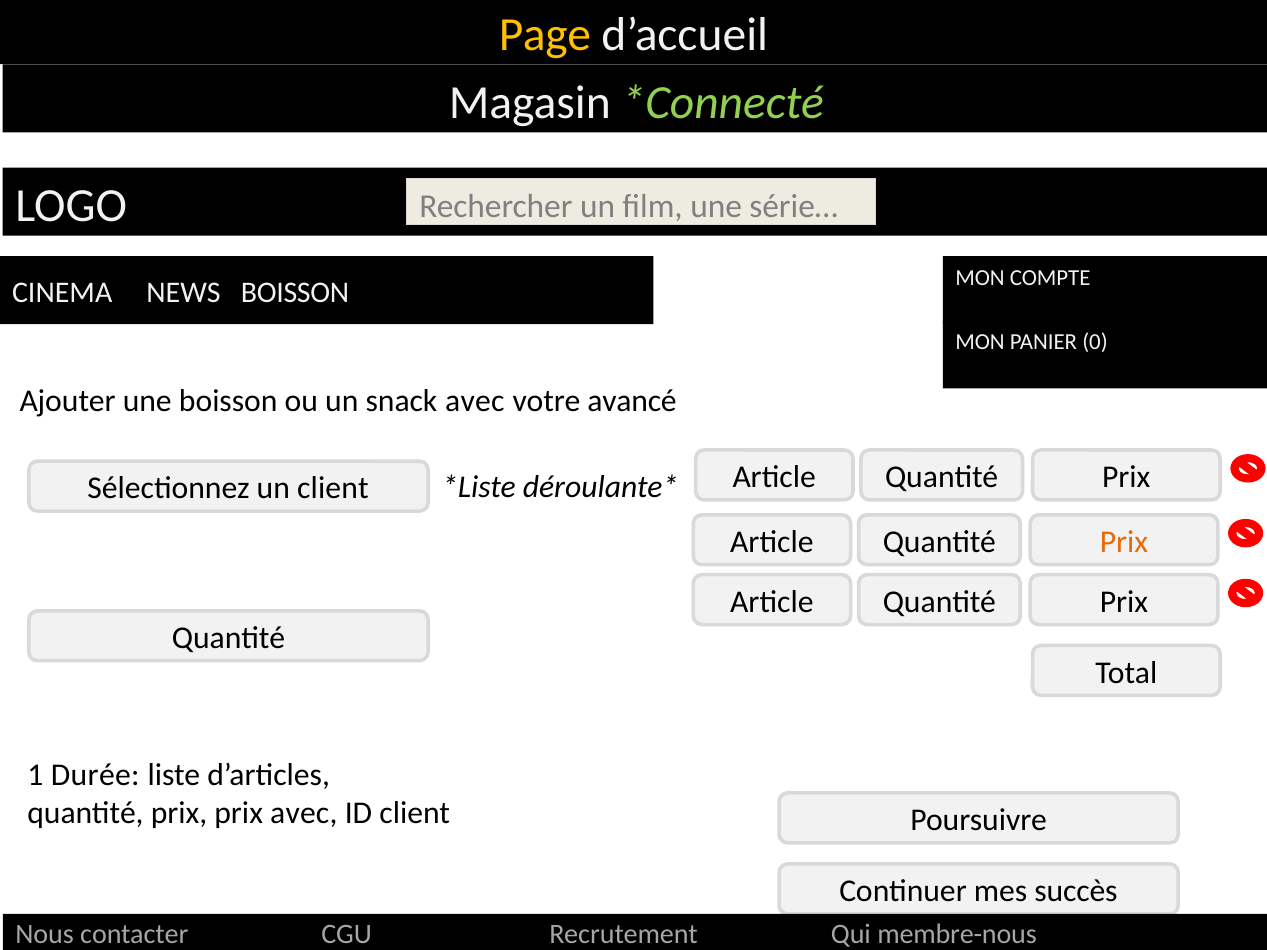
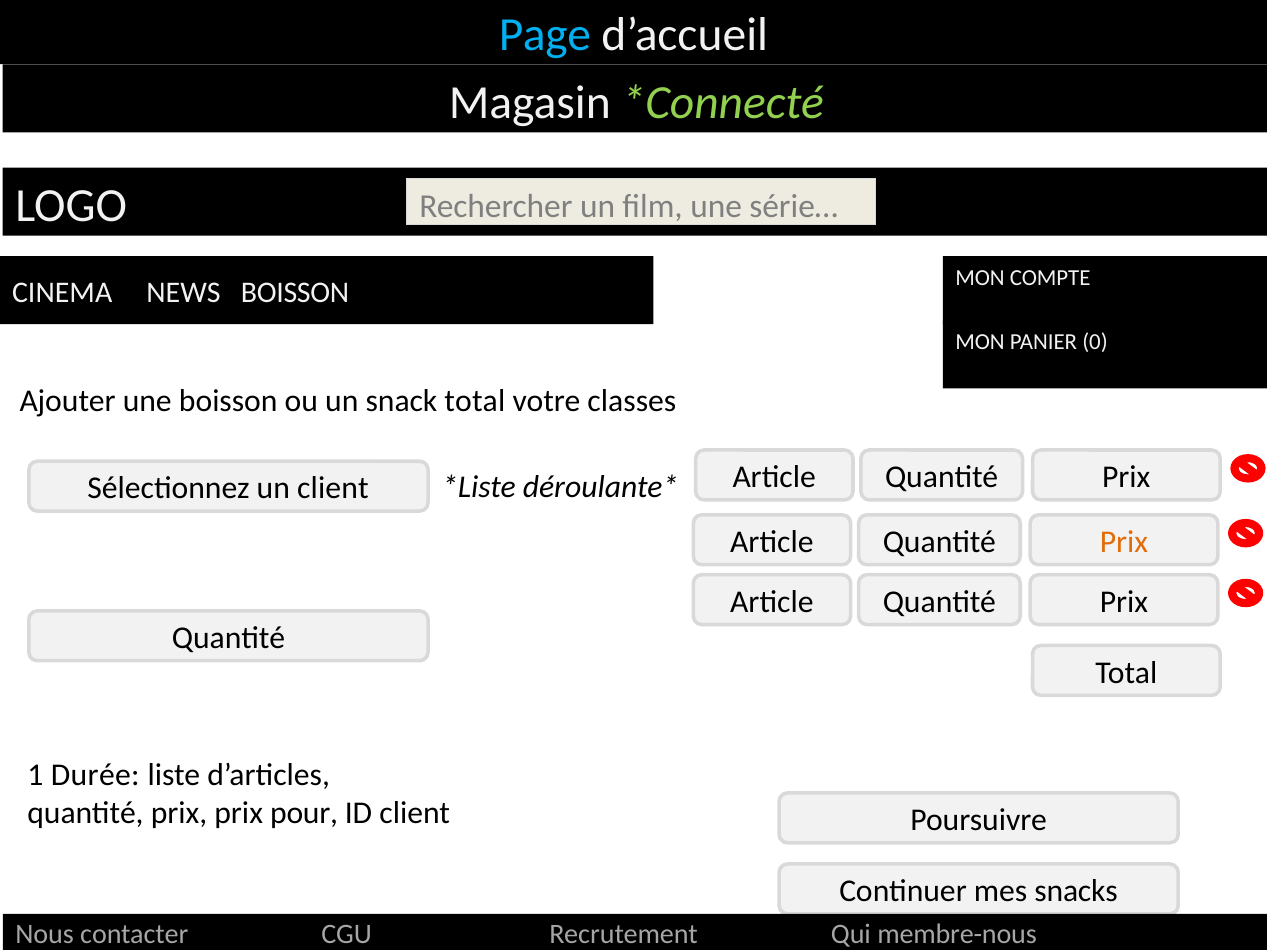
Page colour: yellow -> light blue (545, 34)
snack avec: avec -> total (475, 401)
avancé: avancé -> classes (632, 401)
prix avec: avec -> pour (304, 813)
succès: succès -> snacks (1076, 891)
